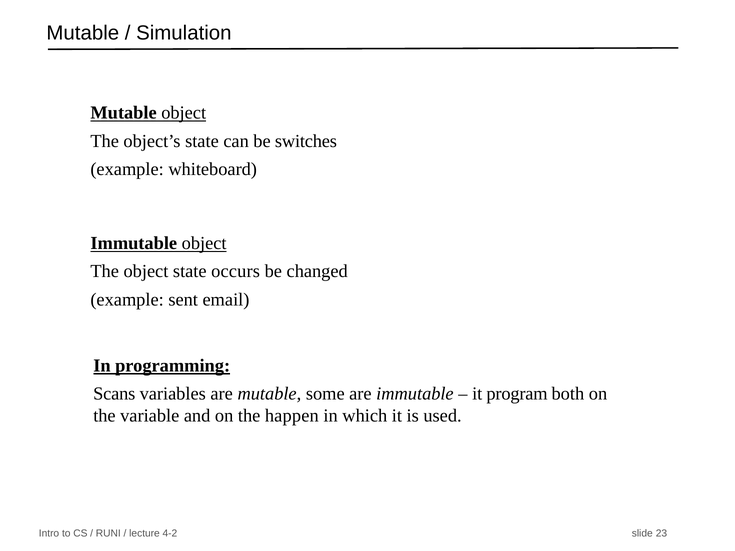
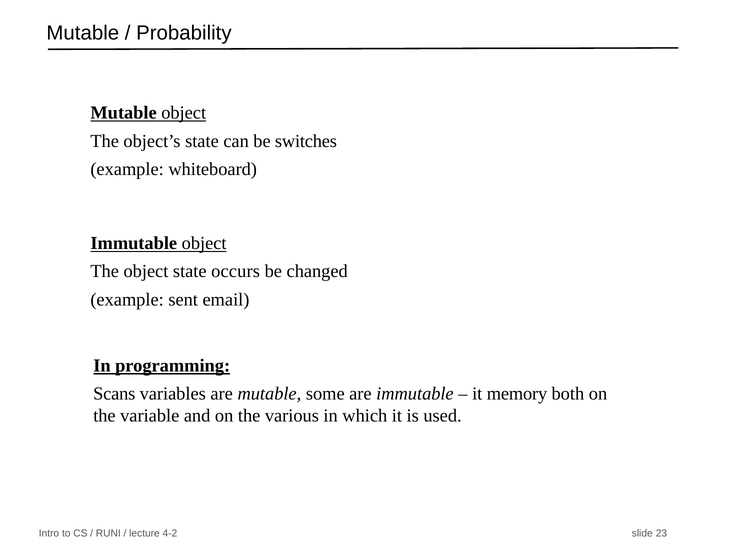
Simulation: Simulation -> Probability (184, 33)
program: program -> memory (517, 394)
happen: happen -> various (292, 416)
